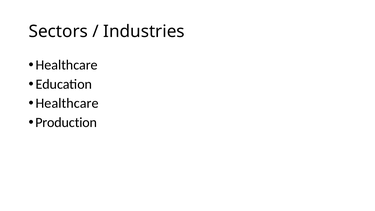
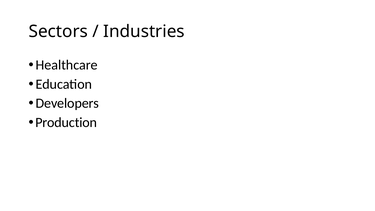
Healthcare: Healthcare -> Developers (67, 103)
